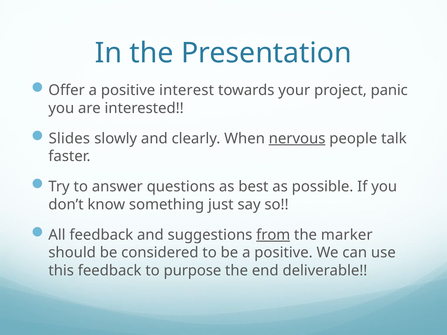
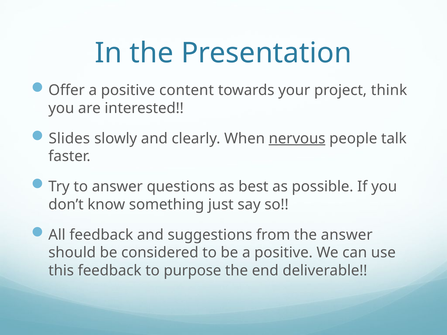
interest: interest -> content (187, 90)
panic: panic -> think (389, 90)
from underline: present -> none (273, 235)
the marker: marker -> answer (347, 235)
